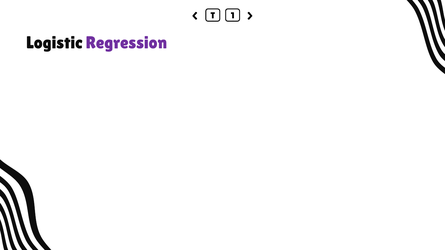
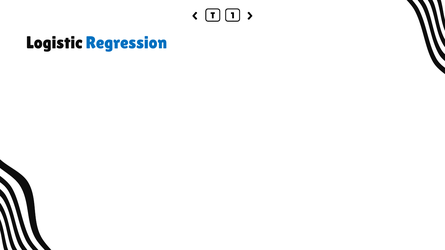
Regression colour: purple -> blue (126, 43)
